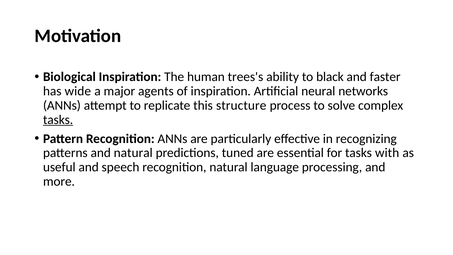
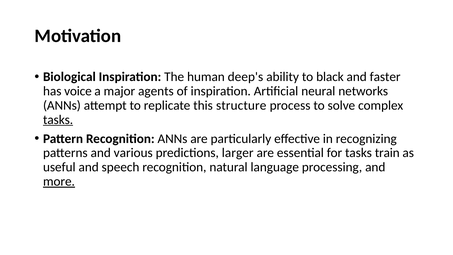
trees's: trees's -> deep's (245, 77)
wide: wide -> voice (78, 91)
and natural: natural -> various (133, 153)
tuned: tuned -> larger (238, 153)
with: with -> train (387, 153)
more underline: none -> present (59, 181)
